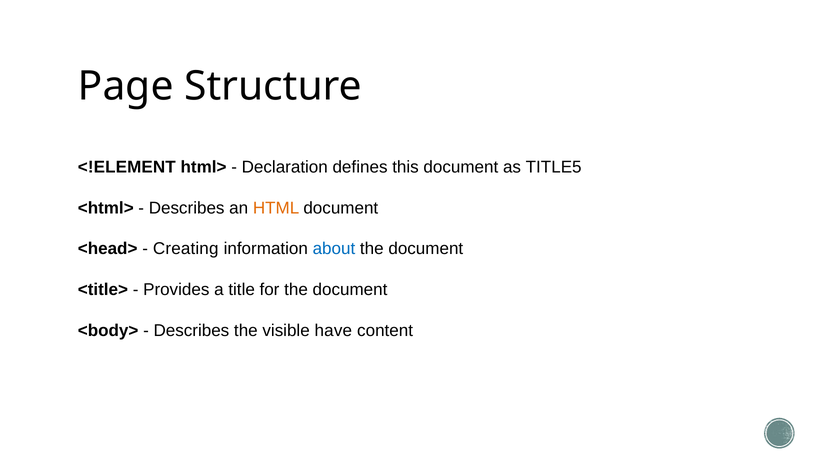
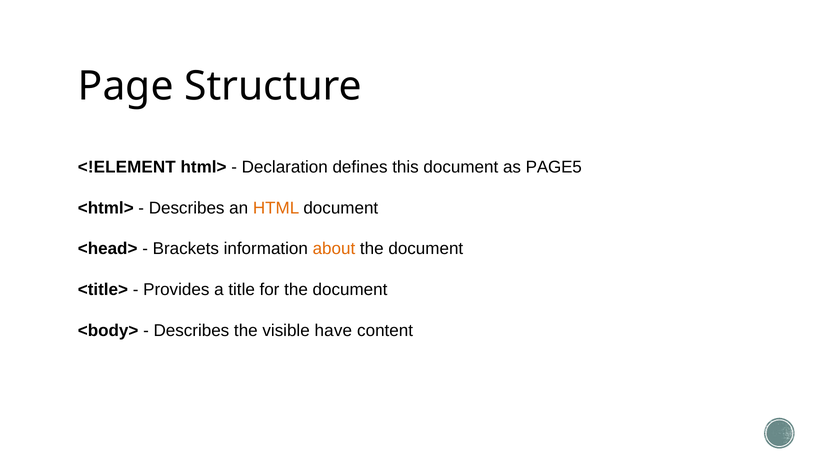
TITLE5: TITLE5 -> PAGE5 (554, 167)
Creating: Creating -> Brackets (186, 249)
about colour: blue -> orange (334, 249)
